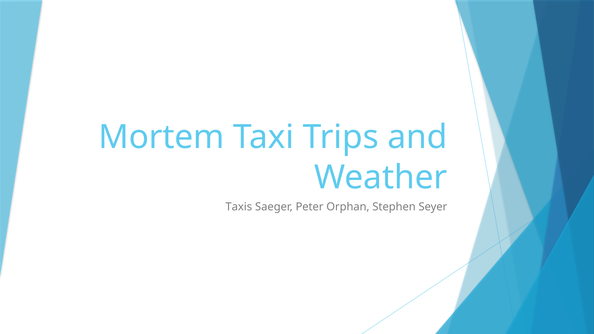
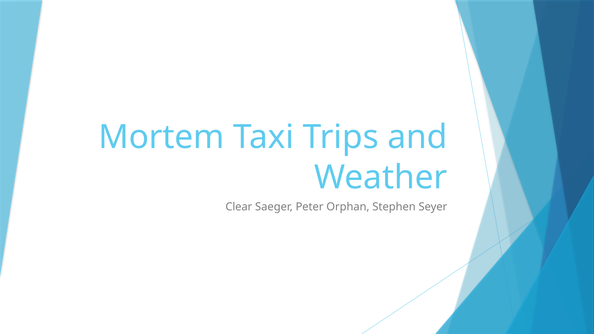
Taxis: Taxis -> Clear (239, 207)
